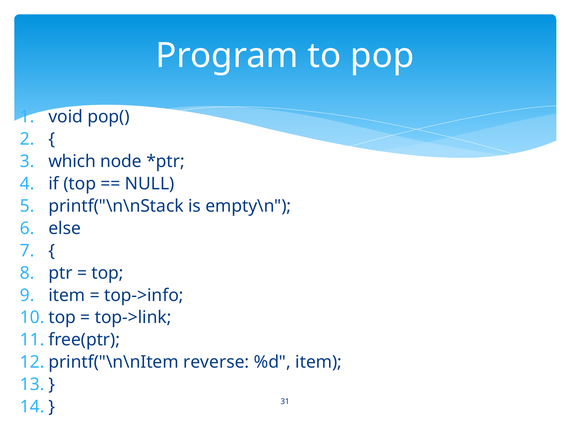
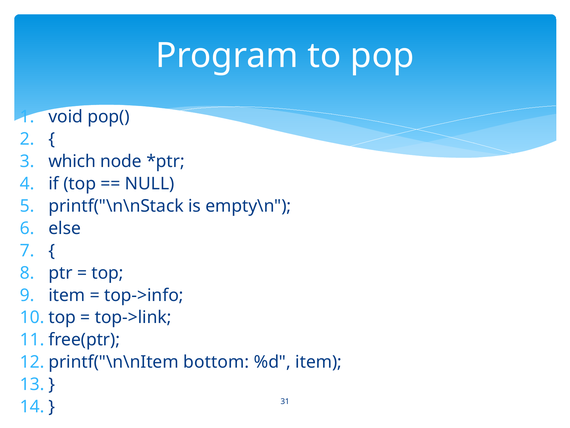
reverse: reverse -> bottom (216, 362)
